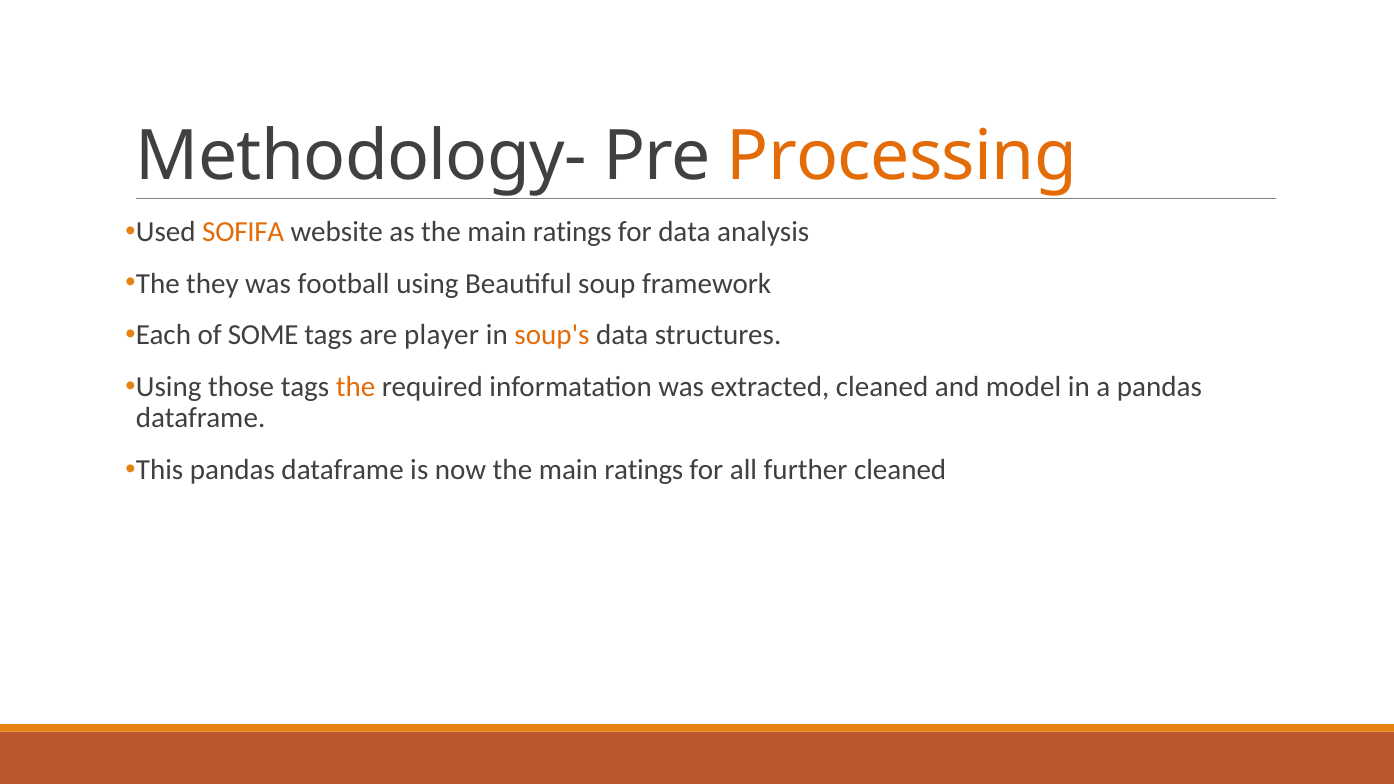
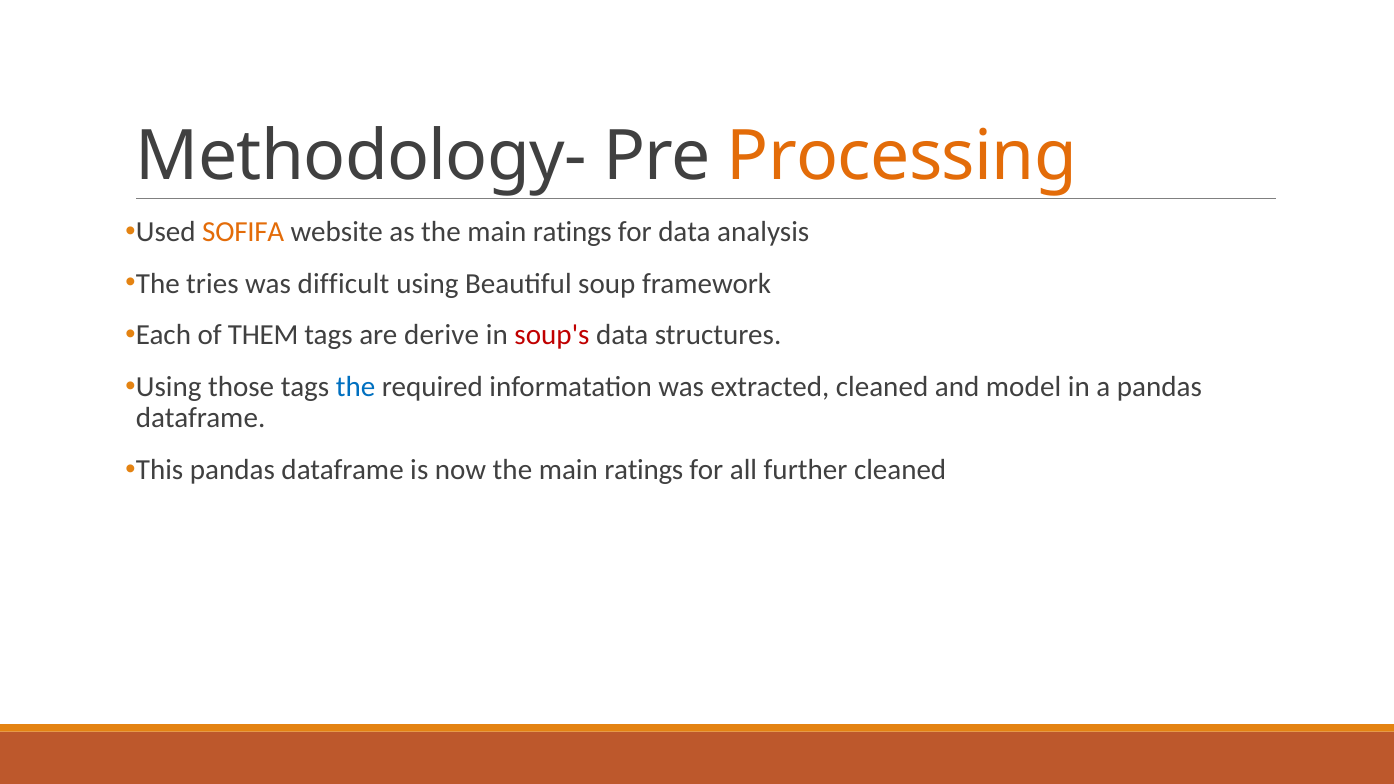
they: they -> tries (212, 284)
football: football -> difficult (343, 284)
SOME: SOME -> THEM (263, 335)
player: player -> derive (442, 335)
soup's colour: orange -> red (552, 335)
the colour: orange -> blue (356, 387)
